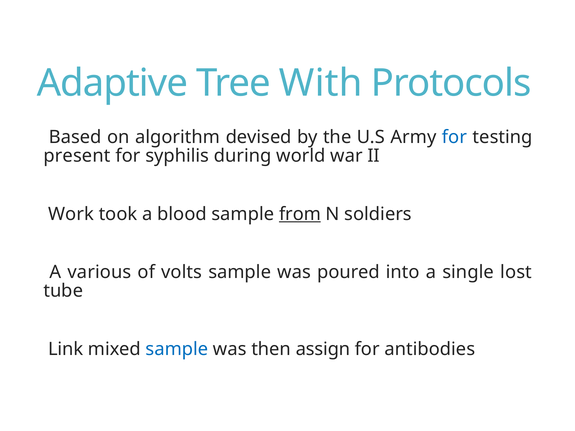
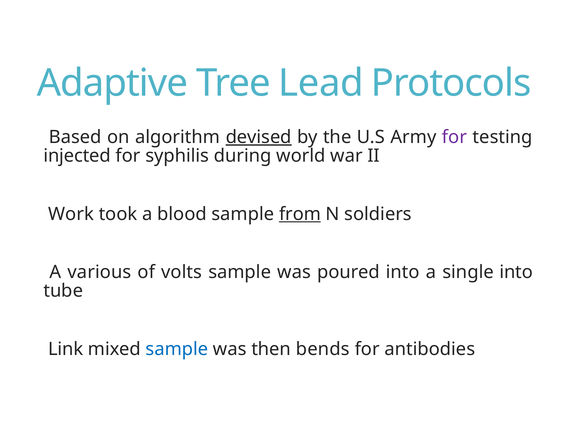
With: With -> Lead (321, 83)
devised underline: none -> present (259, 137)
for colour: blue -> purple (455, 137)
present: present -> injected (77, 156)
single lost: lost -> into (516, 272)
assign: assign -> bends (323, 349)
